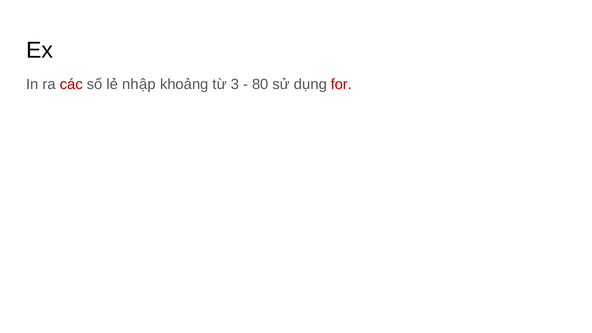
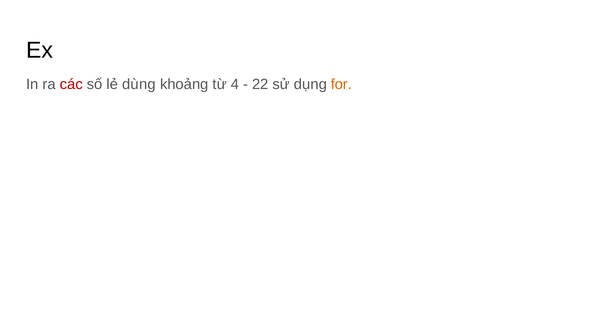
nhập: nhập -> dùng (139, 84)
3: 3 -> 4 (235, 84)
80: 80 -> 22 (260, 84)
for colour: red -> orange (341, 84)
